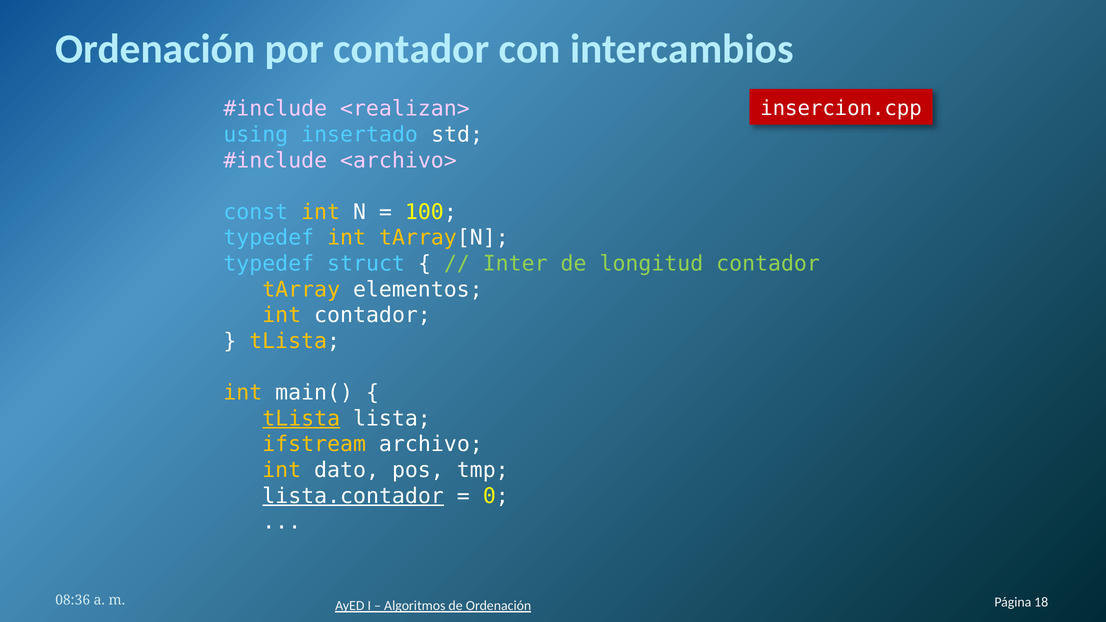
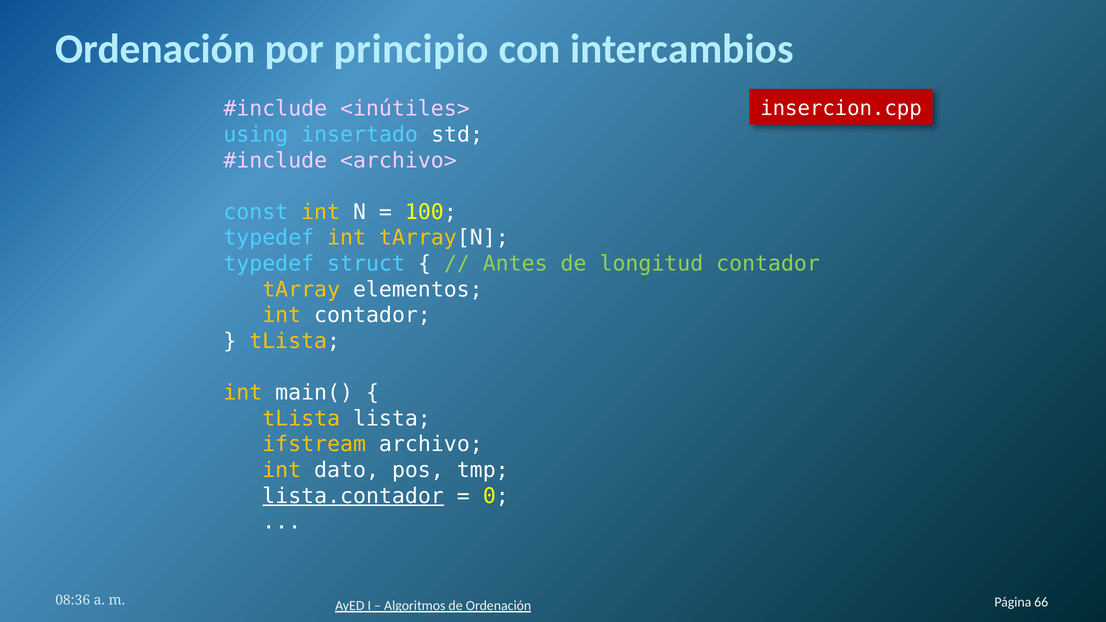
por contador: contador -> principio (411, 49)
<realizan>: <realizan> -> <inútiles> (405, 109)
Inter: Inter -> Antes (515, 264)
tLista underline: present -> none (301, 419)
18: 18 -> 66 (1041, 602)
